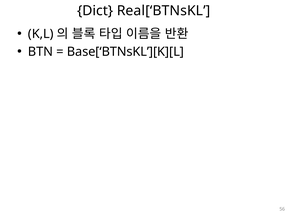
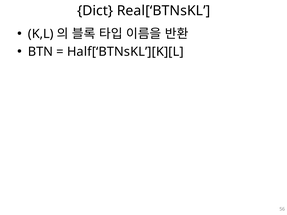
Base[‘BTNsKL’][K][L: Base[‘BTNsKL’][K][L -> Half[‘BTNsKL’][K][L (125, 52)
